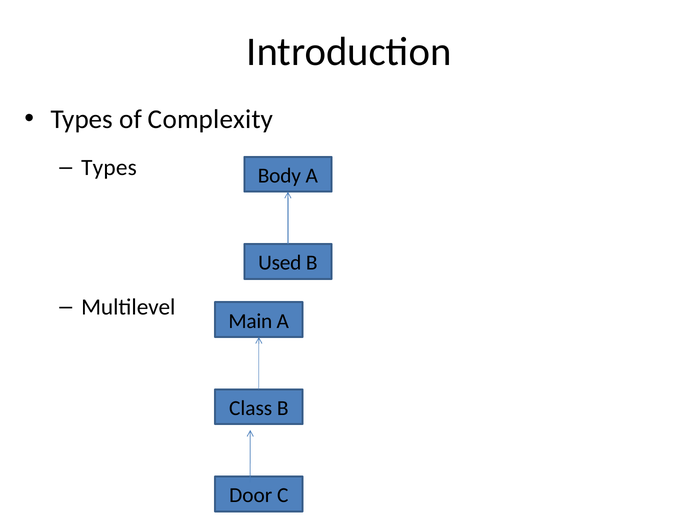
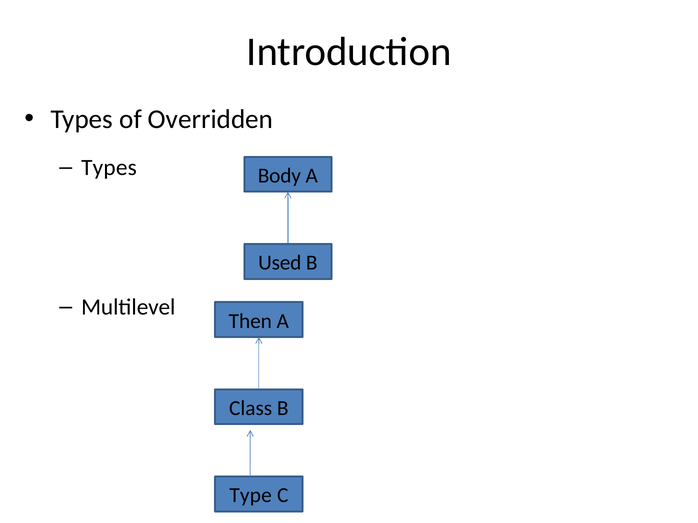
Complexity: Complexity -> Overridden (211, 119)
Main: Main -> Then (250, 321)
Door: Door -> Type (251, 496)
